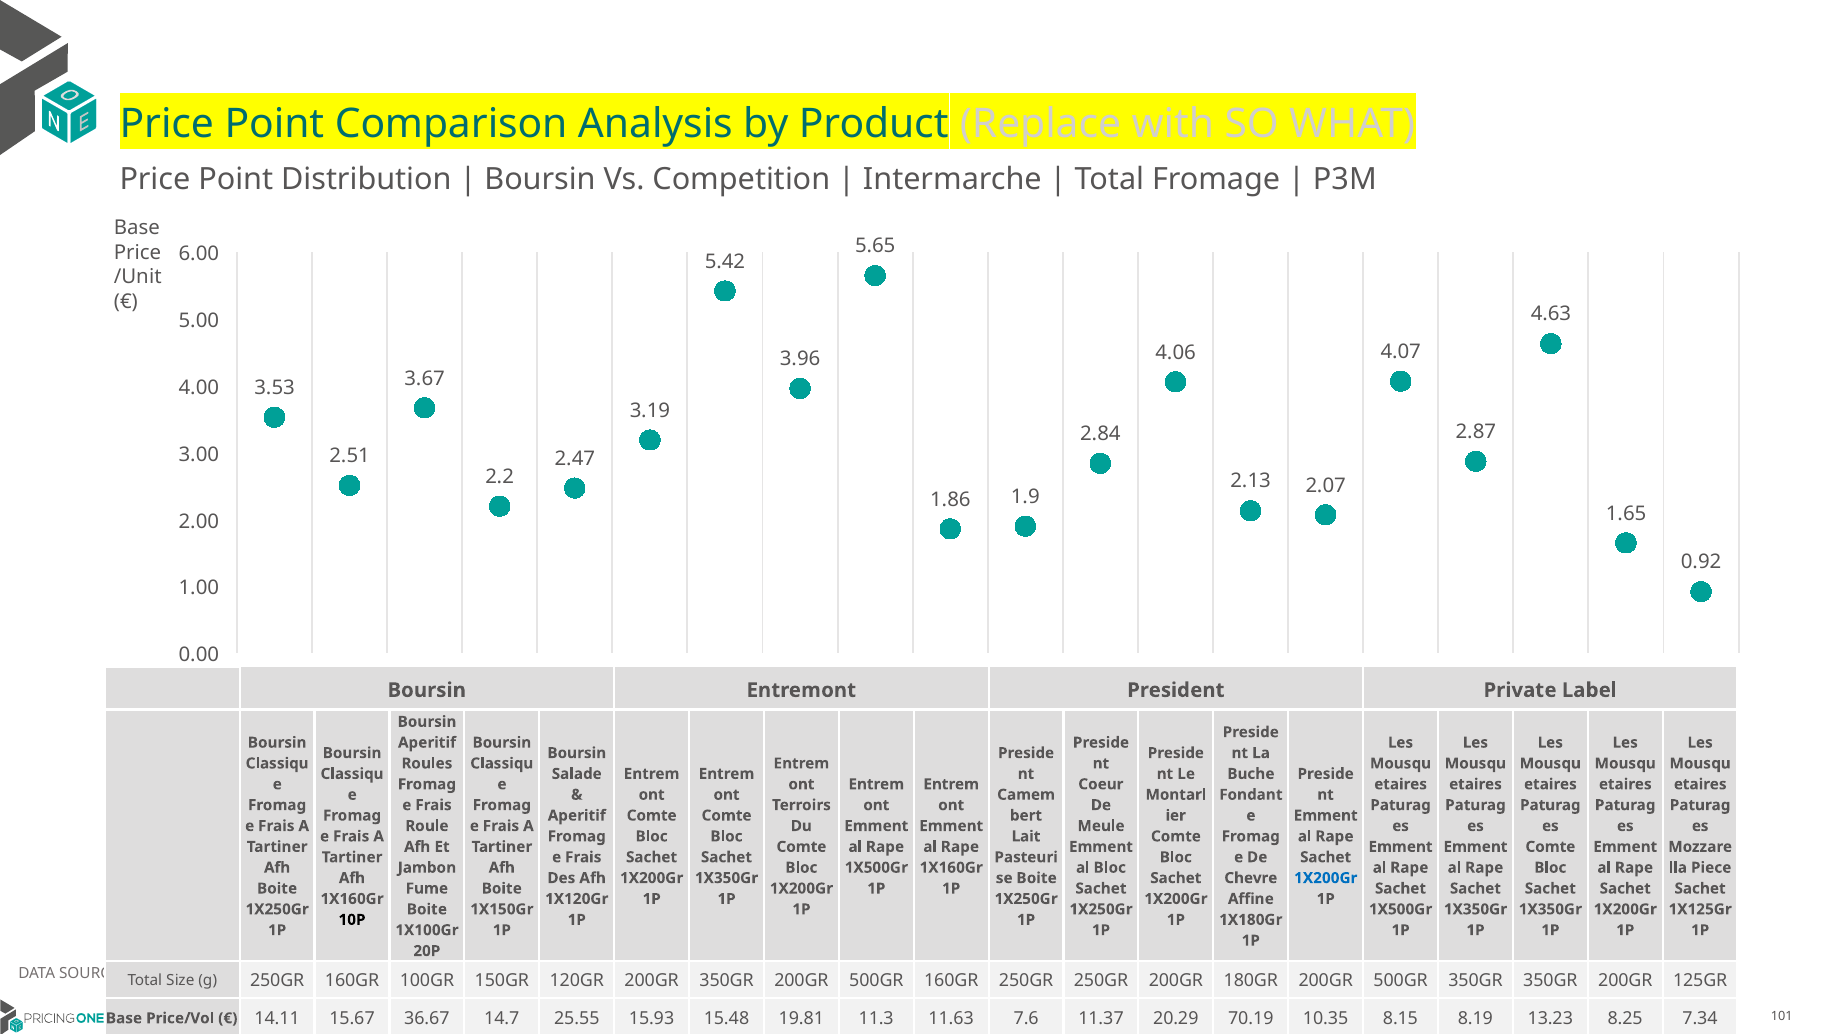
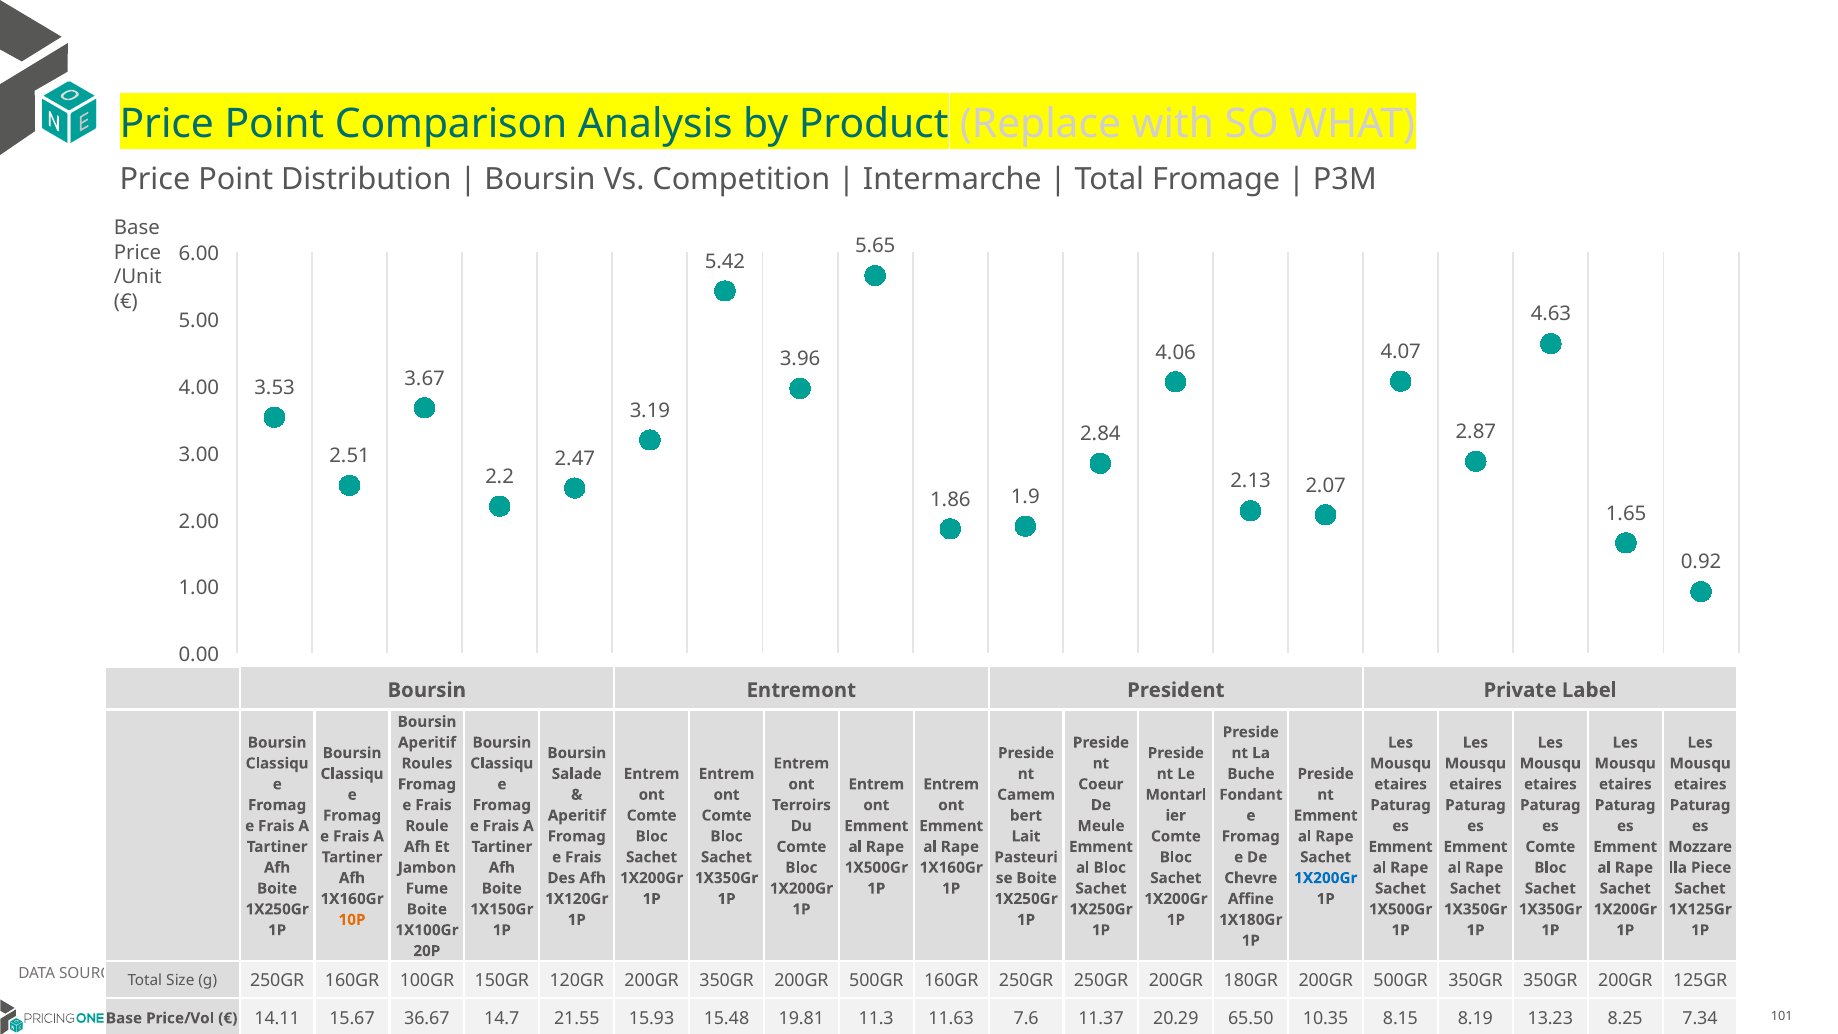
10P colour: black -> orange (352, 920)
25.55: 25.55 -> 21.55 (577, 1018)
70.19: 70.19 -> 65.50 (1251, 1018)
